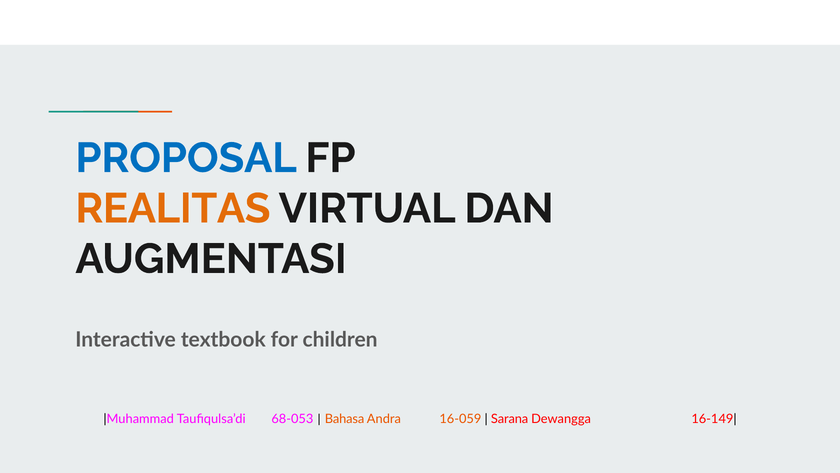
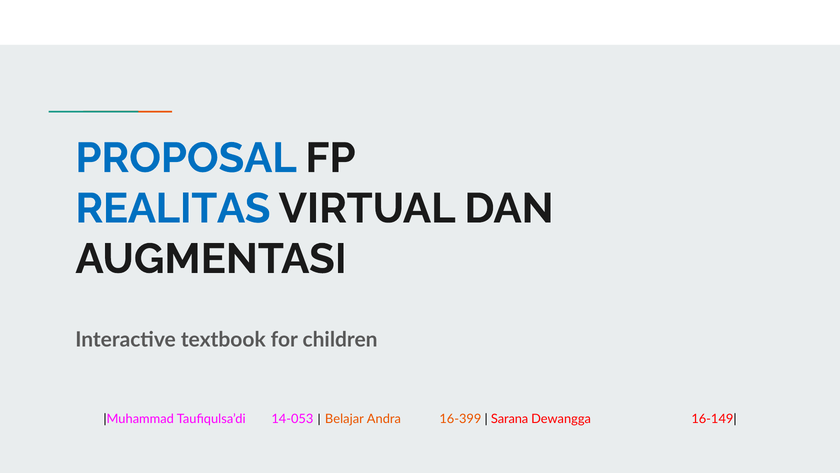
REALITAS colour: orange -> blue (173, 208)
68-053: 68-053 -> 14-053 (292, 419)
Bahasa: Bahasa -> Belajar (344, 419)
16-059: 16-059 -> 16-399 (460, 419)
